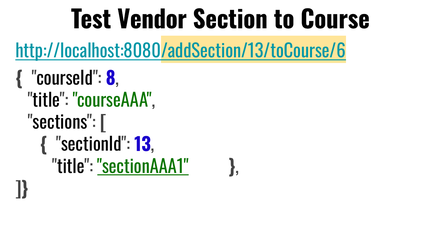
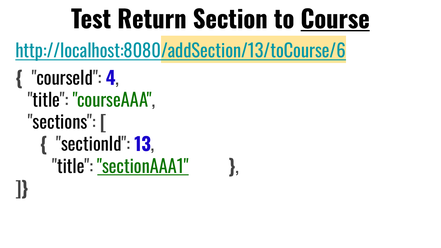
Vendor: Vendor -> Return (152, 20)
Course underline: none -> present (335, 20)
8: 8 -> 4 (111, 79)
